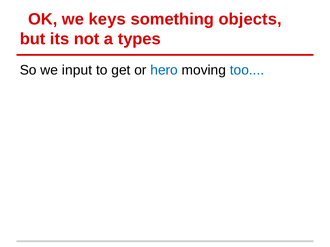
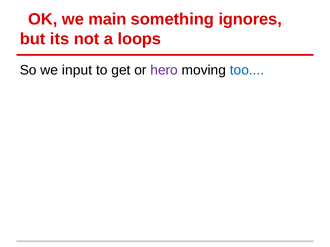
keys: keys -> main (107, 19)
objects: objects -> ignores (250, 19)
types: types -> loops (139, 39)
hero colour: blue -> purple (164, 70)
